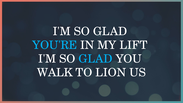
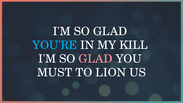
LIFT: LIFT -> KILL (134, 45)
GLAD colour: light blue -> pink (95, 59)
WALK: WALK -> MUST (55, 73)
